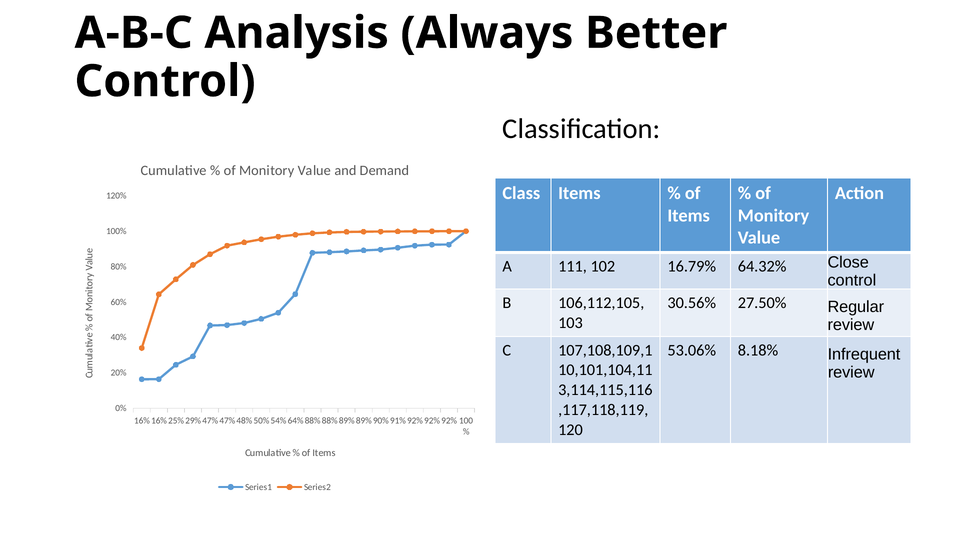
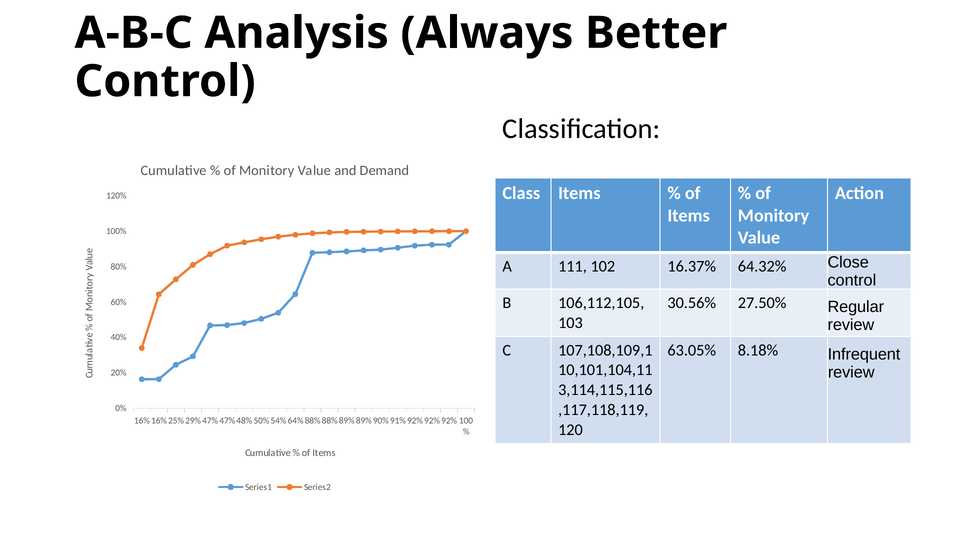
16.79%: 16.79% -> 16.37% (692, 266)
53.06%: 53.06% -> 63.05% (692, 350)
